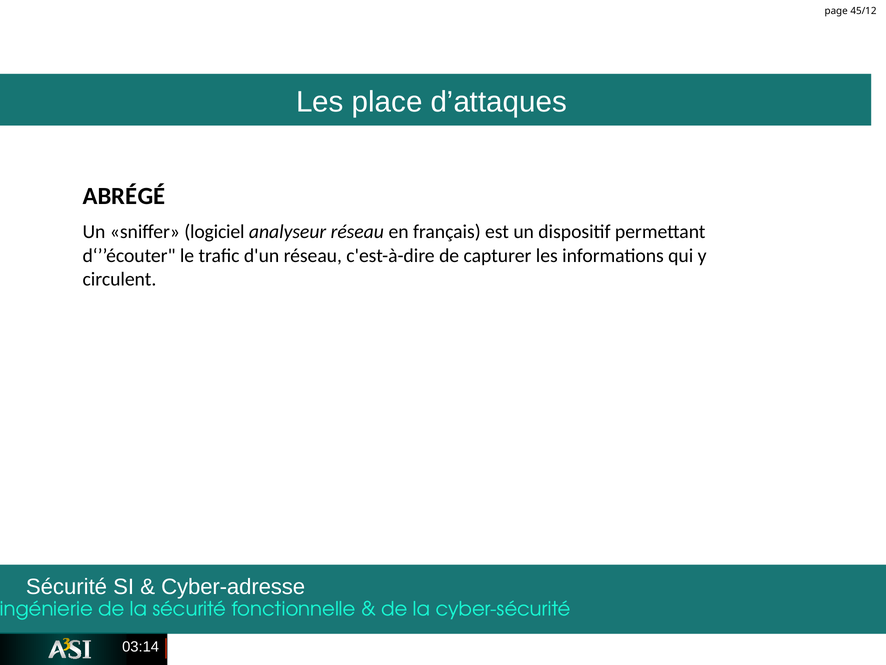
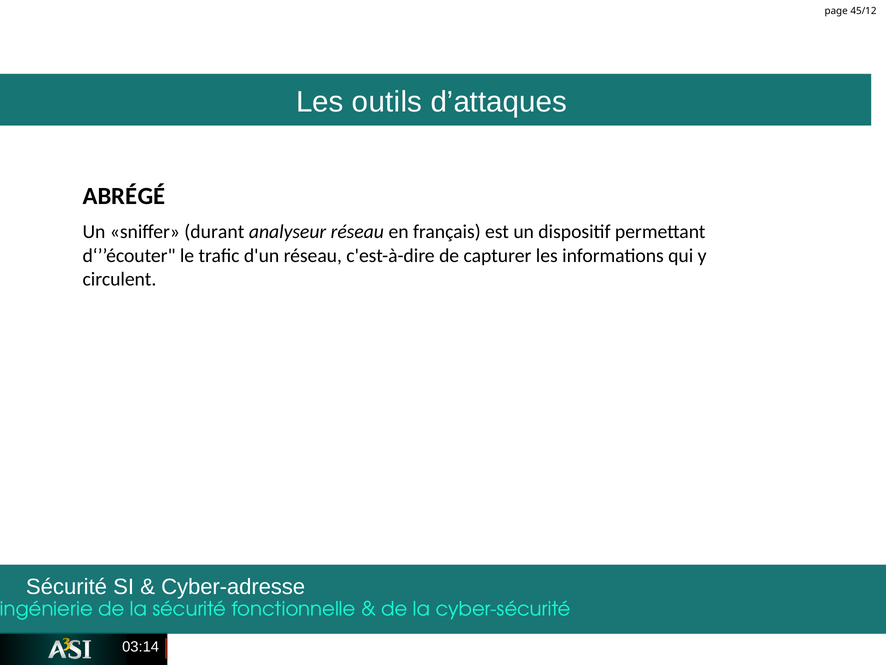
place: place -> outils (387, 102)
logiciel: logiciel -> durant (214, 232)
